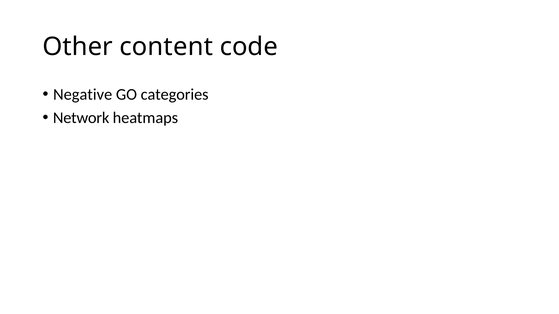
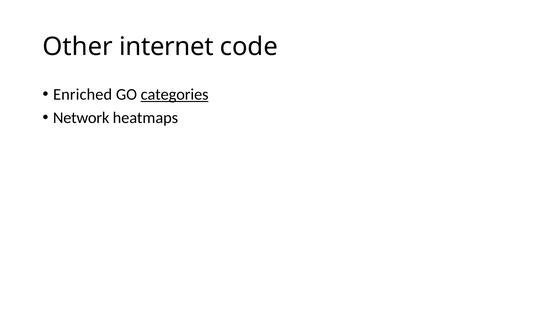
content: content -> internet (166, 47)
Negative: Negative -> Enriched (83, 95)
categories underline: none -> present (175, 95)
